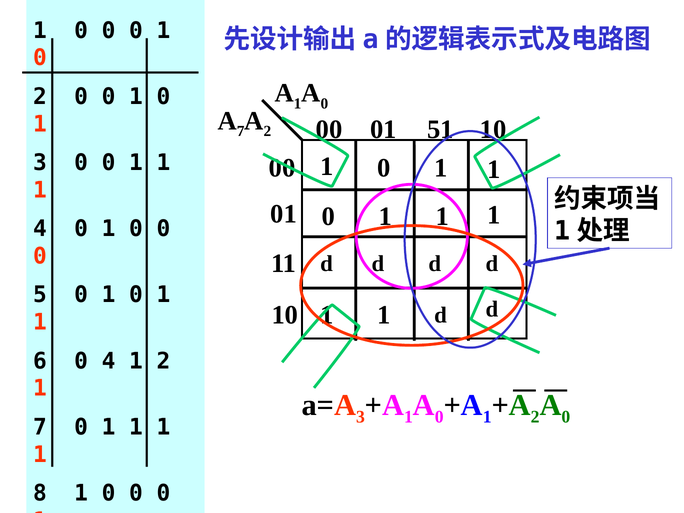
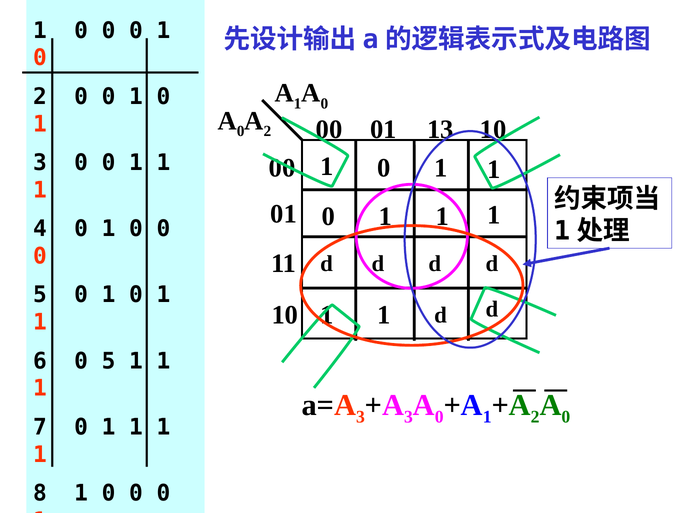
7: 7 -> 0 (241, 131)
51: 51 -> 13 (440, 130)
6 0 4: 4 -> 5 (109, 361)
2: 2 -> 1 (163, 361)
1: 1 -> 3 (409, 417)
